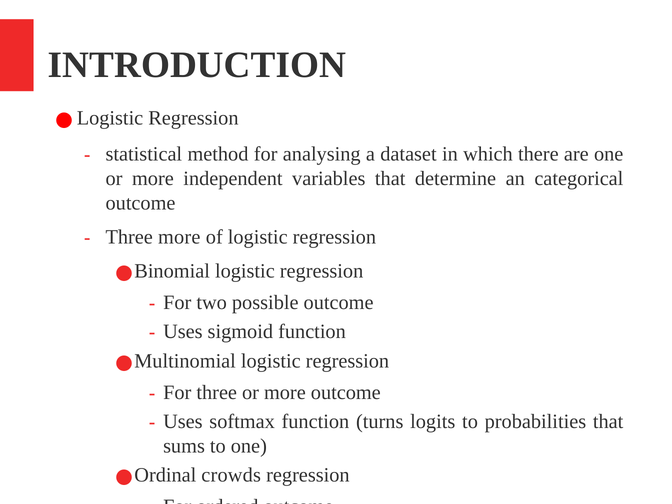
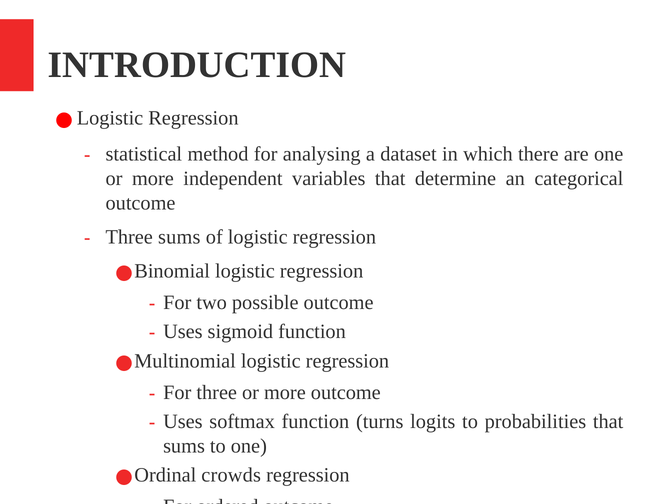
Three more: more -> sums (179, 237)
